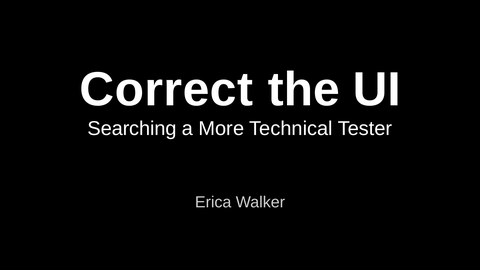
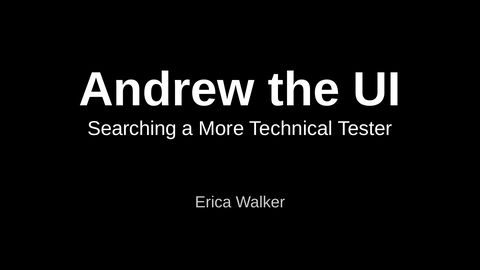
Correct: Correct -> Andrew (167, 90)
